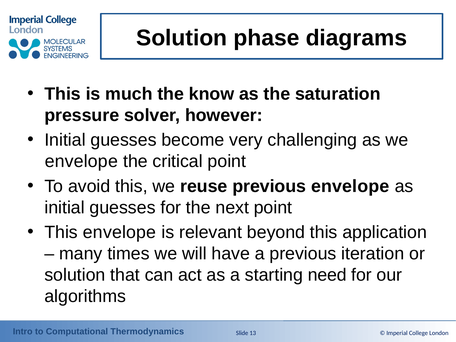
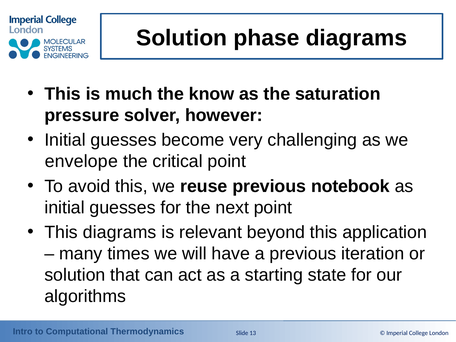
previous envelope: envelope -> notebook (350, 186)
This envelope: envelope -> diagrams (120, 232)
need: need -> state (327, 275)
